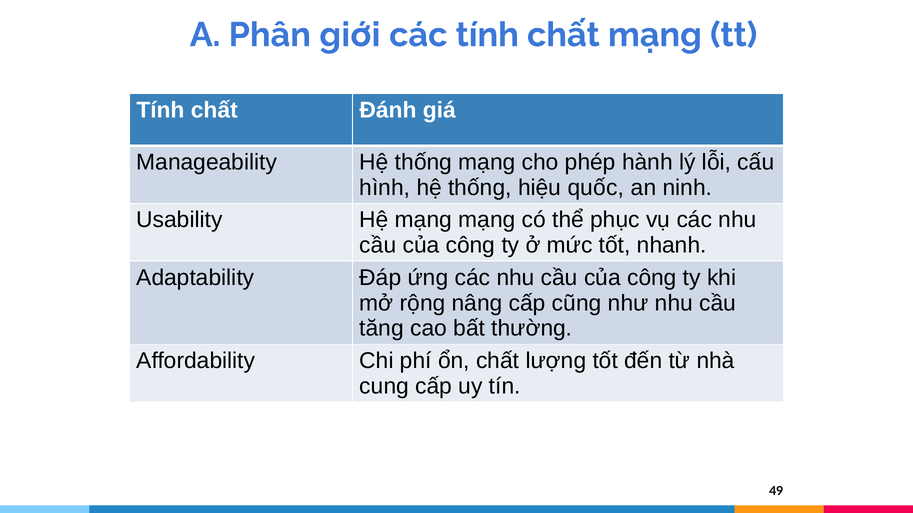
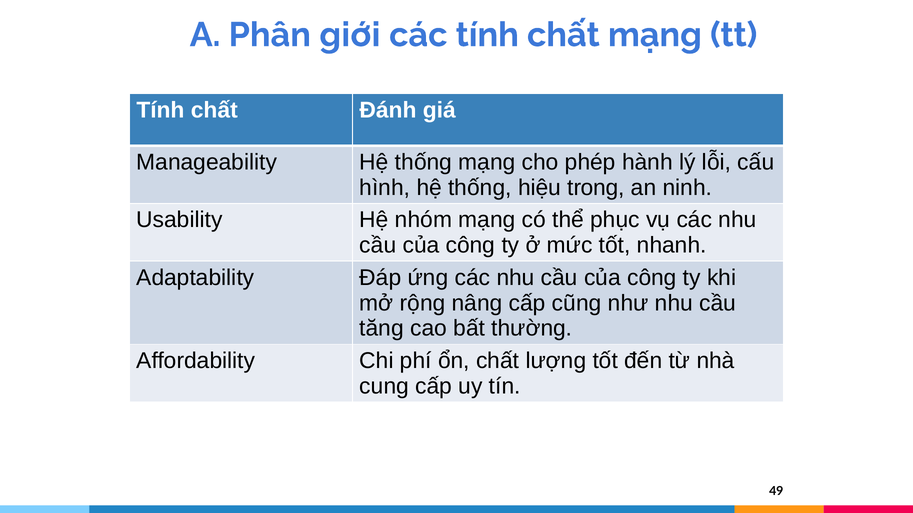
quốc: quốc -> trong (596, 188)
Hệ mạng: mạng -> nhóm (424, 220)
